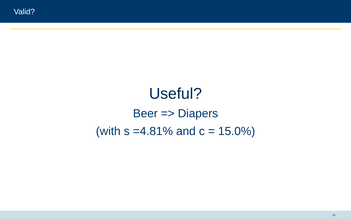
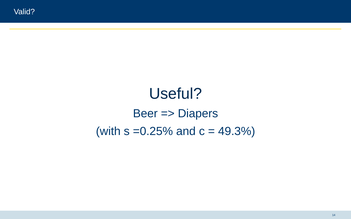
=4.81%: =4.81% -> =0.25% (153, 131)
15.0%: 15.0% -> 49.3% (237, 131)
